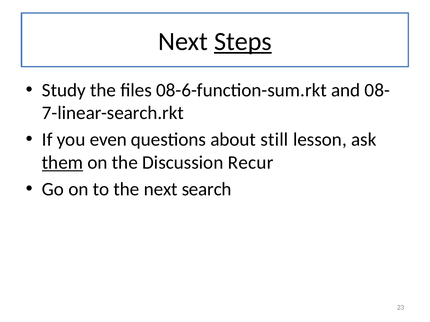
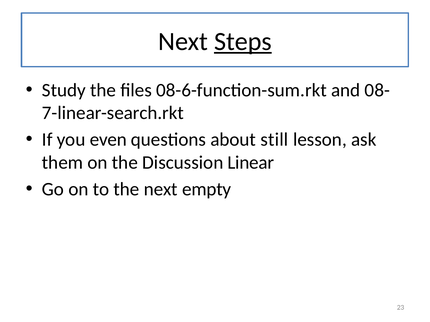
them underline: present -> none (63, 163)
Recur: Recur -> Linear (251, 163)
search: search -> empty (207, 190)
